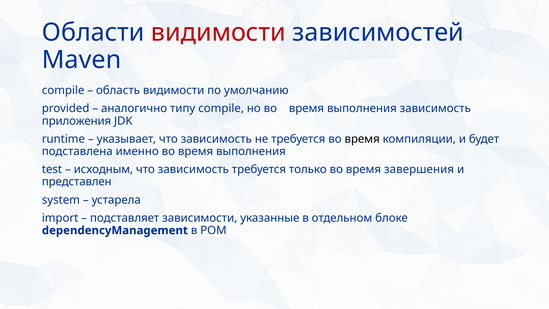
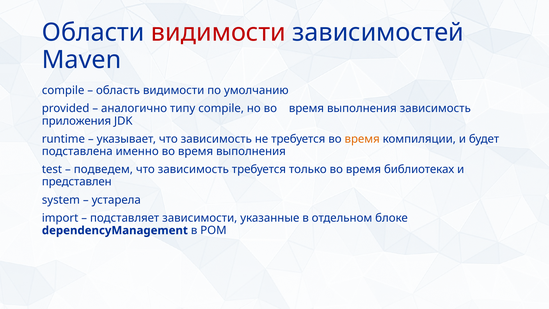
время colour: black -> orange (362, 139)
исходным: исходным -> подведем (103, 169)
завершения: завершения -> библиотеках (419, 169)
